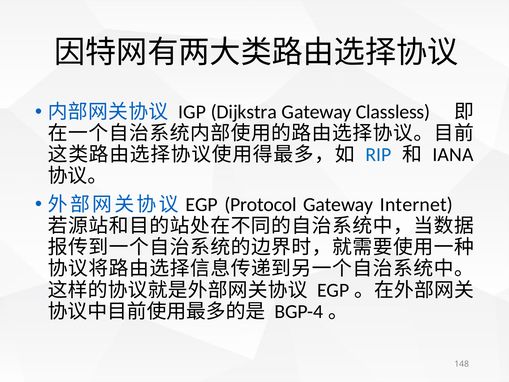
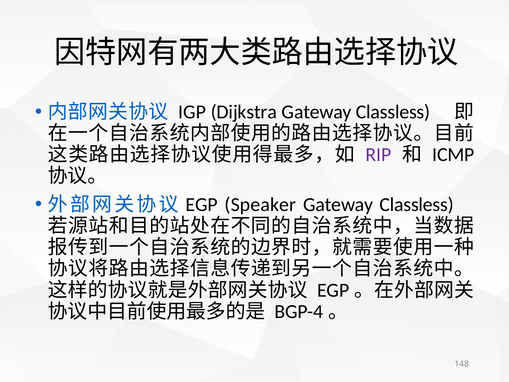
RIP colour: blue -> purple (378, 155)
IANA: IANA -> ICMP (453, 155)
Protocol: Protocol -> Speaker (260, 204)
Internet: Internet -> Classless (417, 204)
